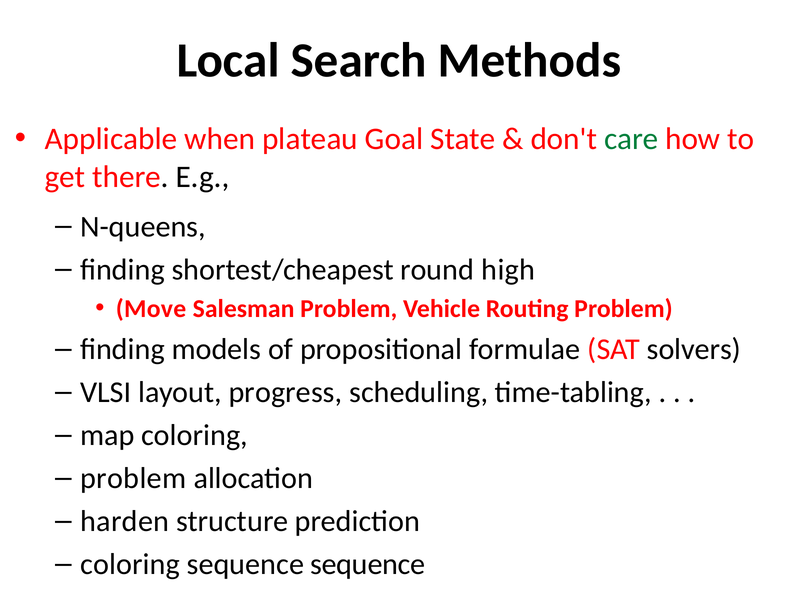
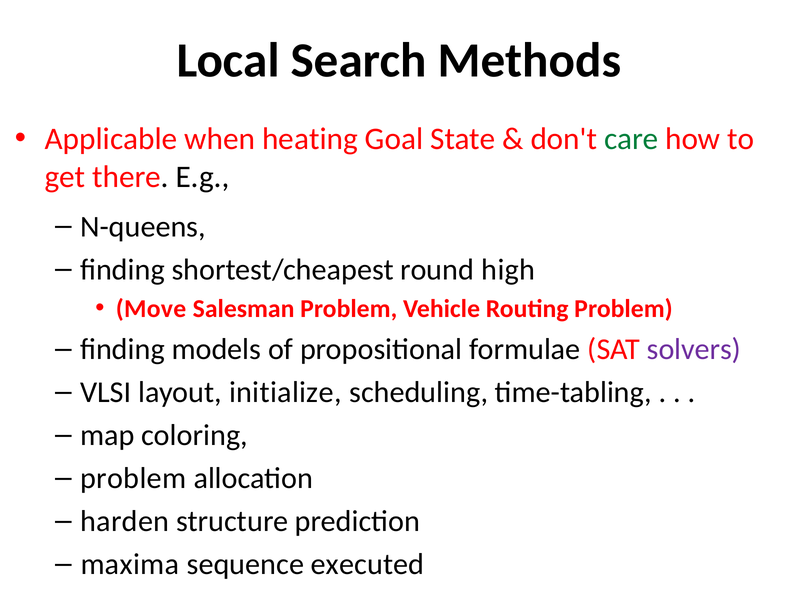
plateau: plateau -> heating (310, 139)
solvers colour: black -> purple (694, 349)
progress: progress -> initialize (285, 392)
coloring: coloring -> maxima (130, 564)
sequence sequence: sequence -> executed (368, 564)
